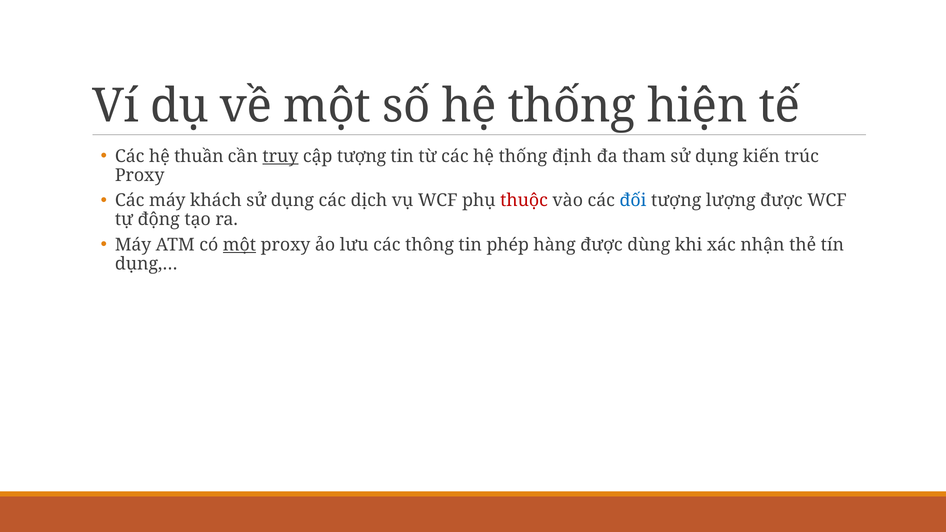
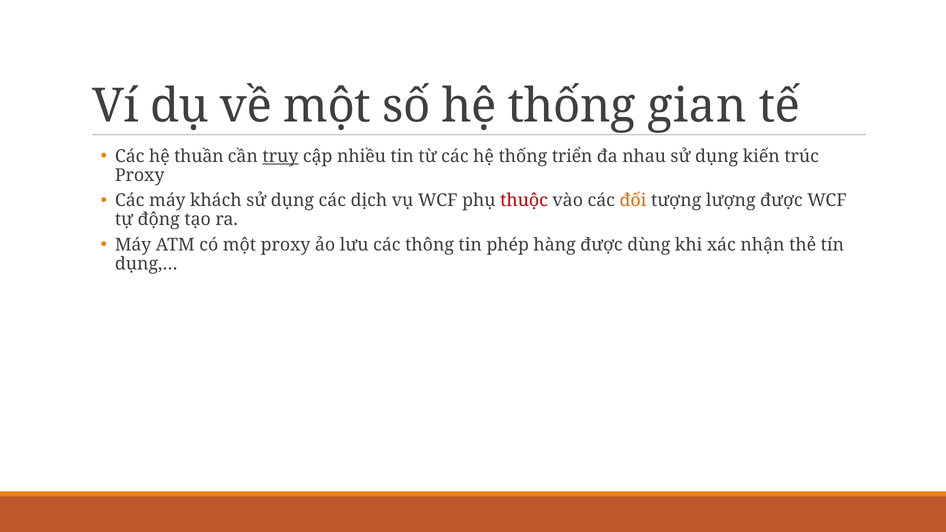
hiện: hiện -> gian (697, 106)
cập tượng: tượng -> nhiều (362, 156)
định: định -> triển (572, 156)
tham: tham -> nhau (644, 156)
đối colour: blue -> orange (633, 201)
một underline: present -> none (239, 245)
